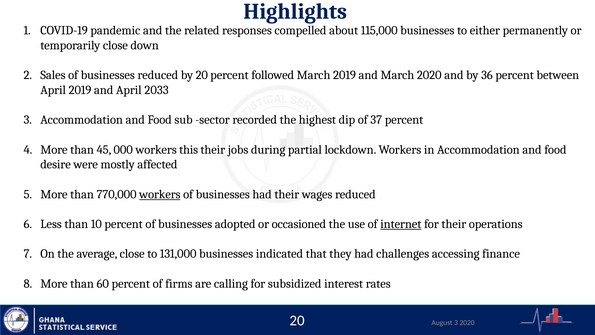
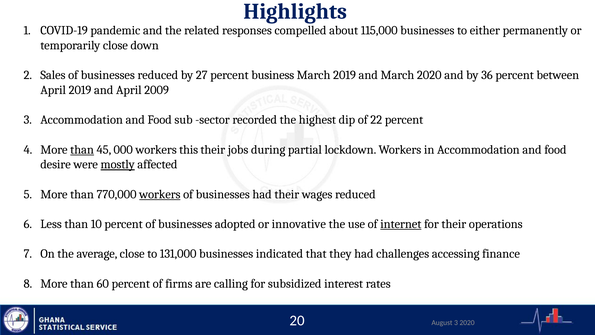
by 20: 20 -> 27 (202, 75)
followed: followed -> business (273, 75)
2033: 2033 -> 2009 (157, 90)
37: 37 -> 22 (376, 120)
than underline: none -> present (82, 149)
mostly underline: none -> present (118, 164)
occasioned: occasioned -> innovative (299, 224)
